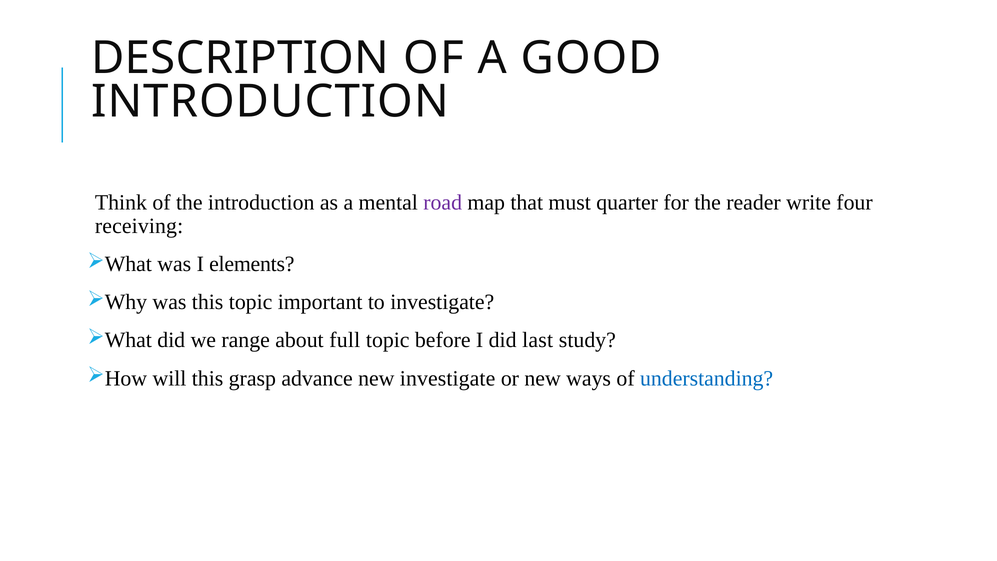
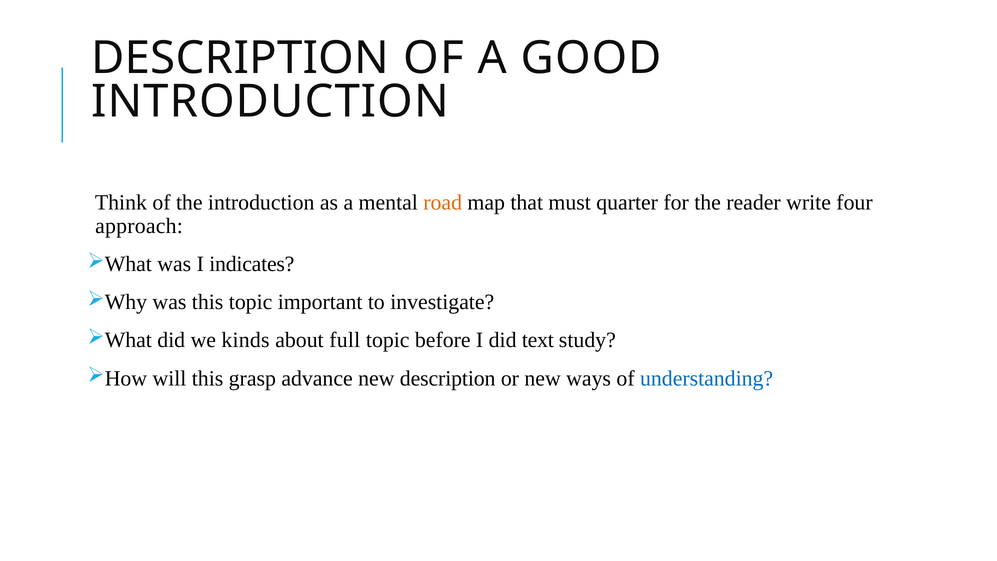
road colour: purple -> orange (443, 202)
receiving: receiving -> approach (139, 226)
elements: elements -> indicates (252, 264)
range: range -> kinds (246, 340)
last: last -> text (538, 340)
new investigate: investigate -> description (448, 378)
